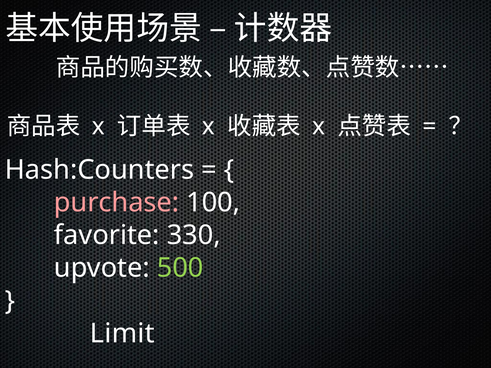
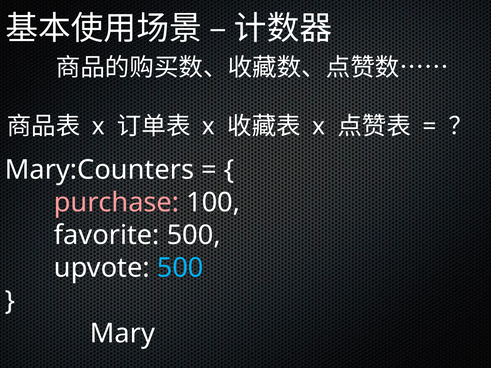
Hash:Counters: Hash:Counters -> Mary:Counters (99, 170)
favorite 330: 330 -> 500 (194, 235)
500 colour: light green -> light blue (180, 268)
Limit: Limit -> Mary (122, 334)
